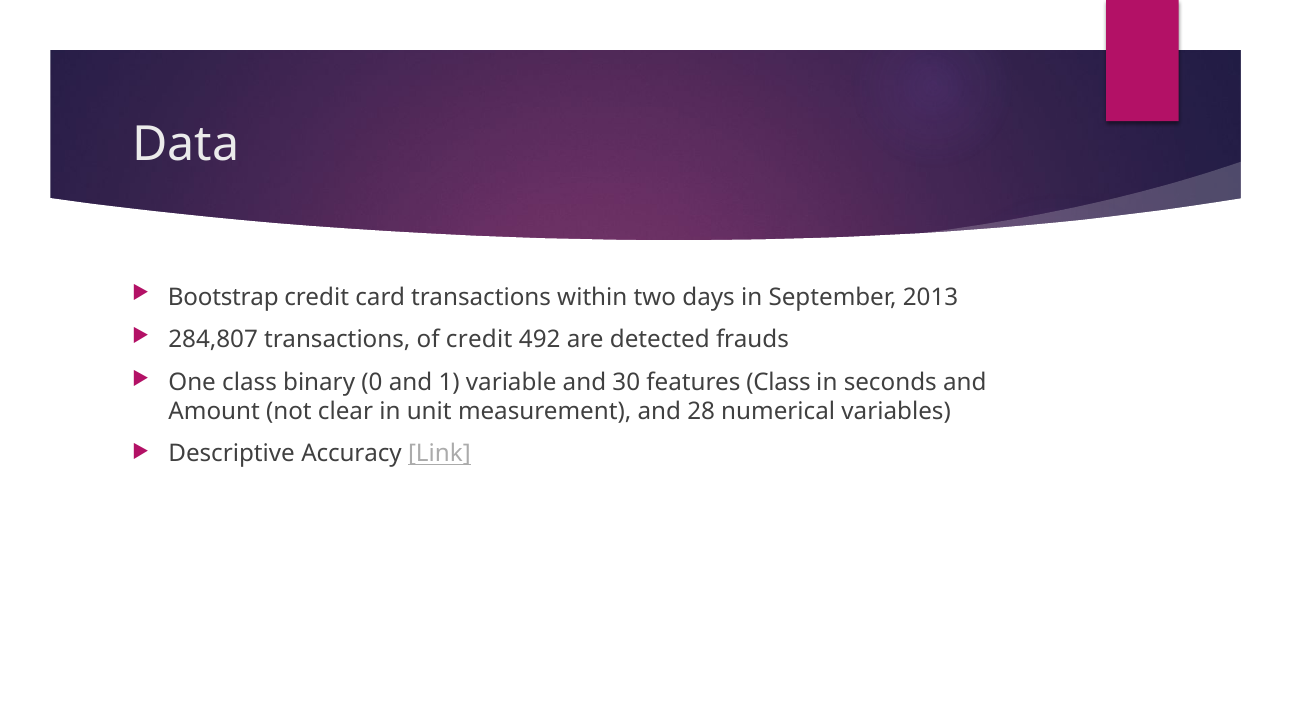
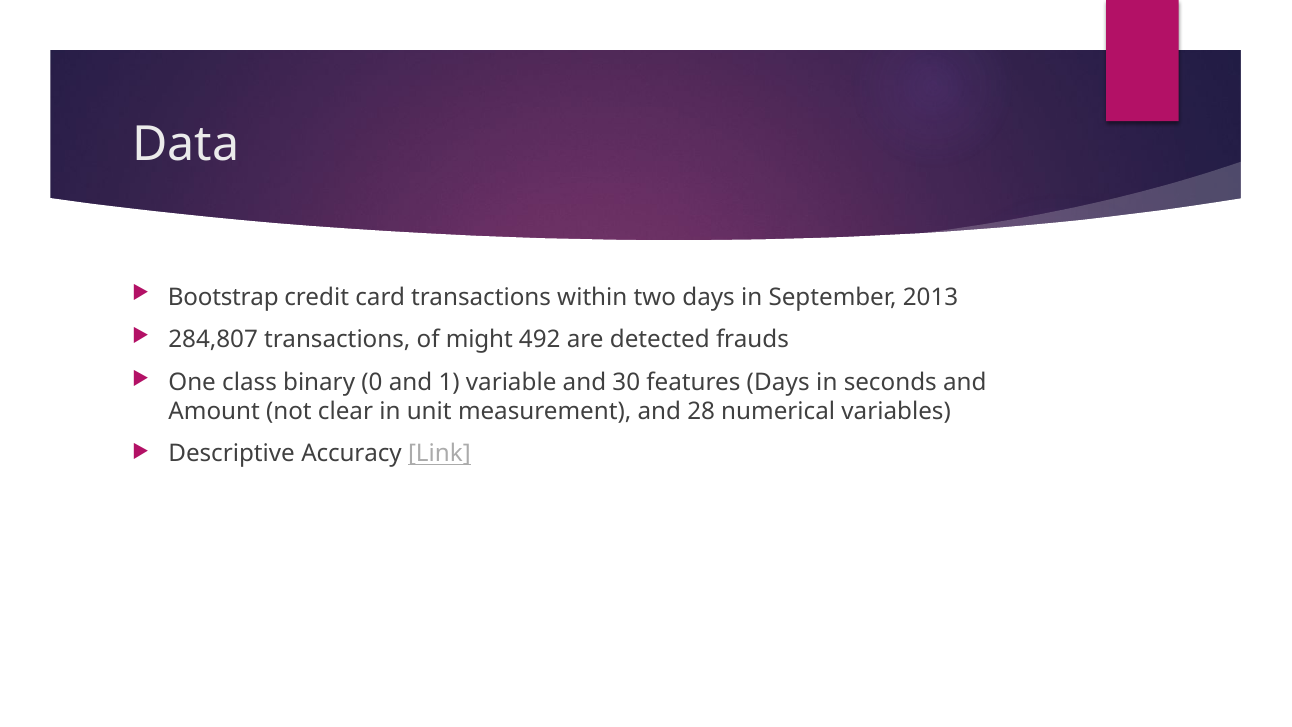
of credit: credit -> might (479, 340)
features Class: Class -> Days (778, 382)
